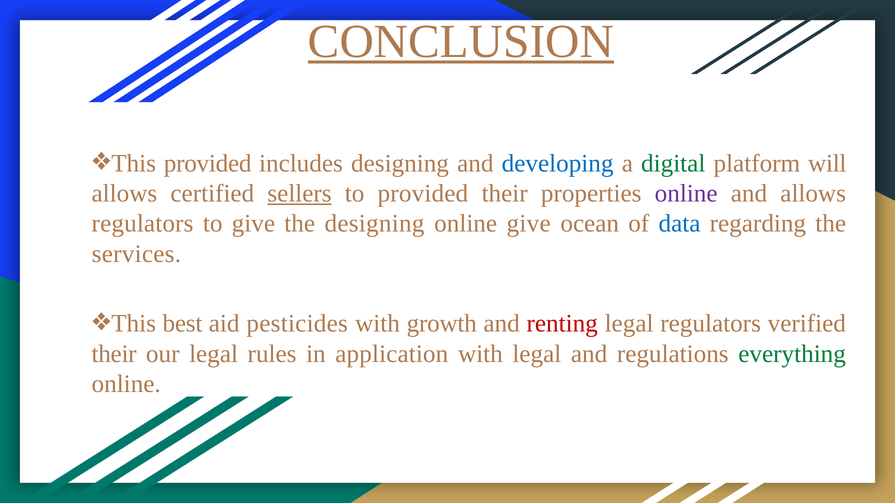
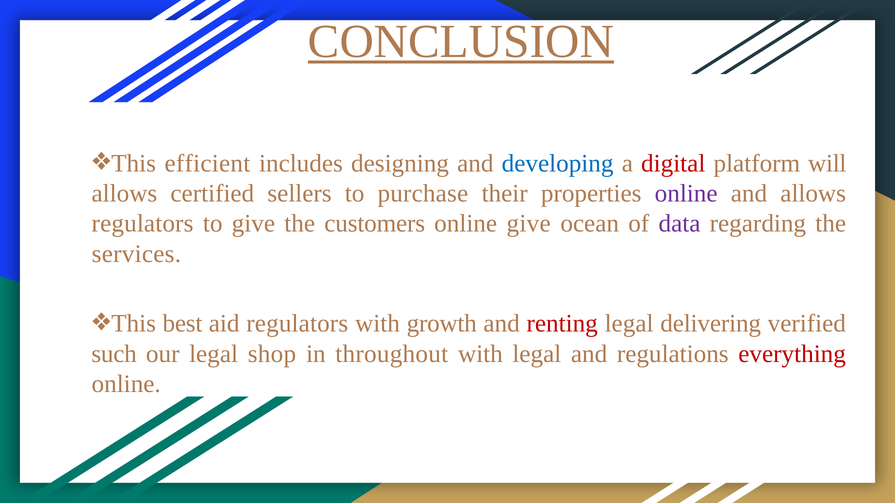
provided: provided -> efficient (207, 163)
digital colour: green -> red (673, 163)
sellers underline: present -> none (300, 194)
to provided: provided -> purchase (423, 194)
the designing: designing -> customers (375, 224)
data colour: blue -> purple (679, 224)
aid pesticides: pesticides -> regulators (297, 324)
legal regulators: regulators -> delivering (711, 324)
their: their -> such (114, 354)
rules: rules -> shop (272, 354)
application: application -> throughout (392, 354)
everything colour: green -> red (792, 354)
